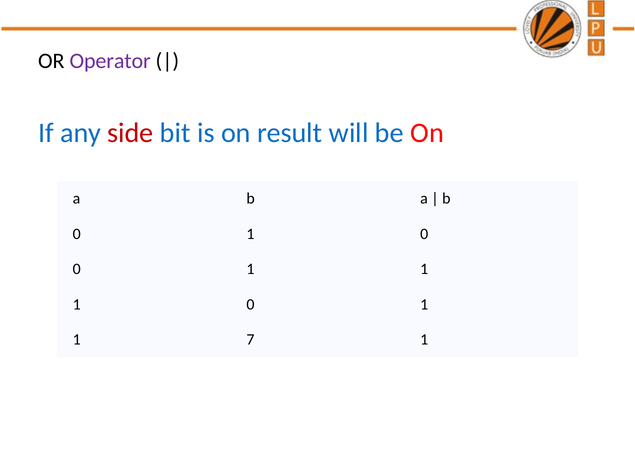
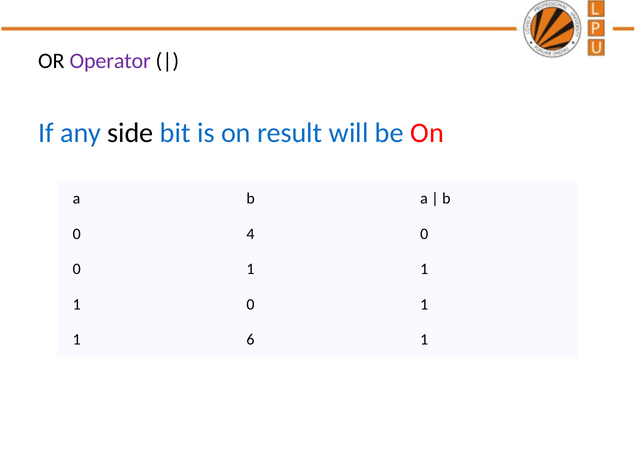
side colour: red -> black (130, 133)
1: 1 -> 4 (250, 234)
7: 7 -> 6 (250, 340)
